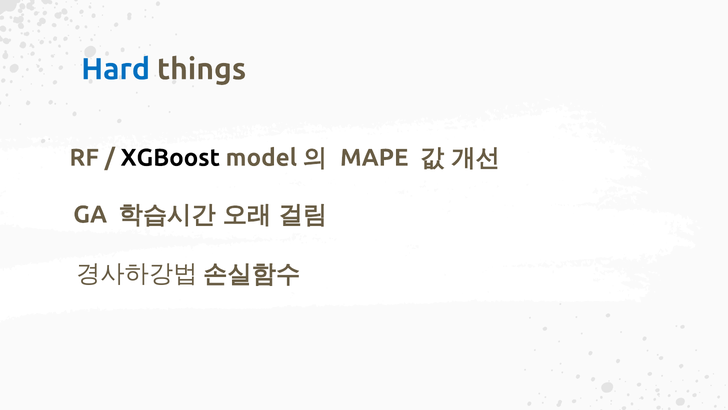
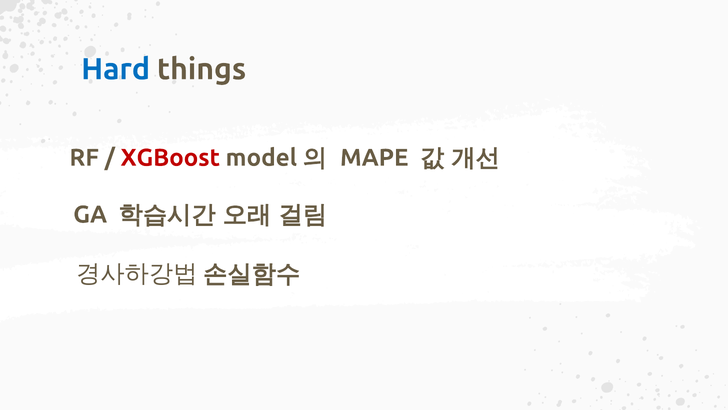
XGBoost colour: black -> red (170, 158)
